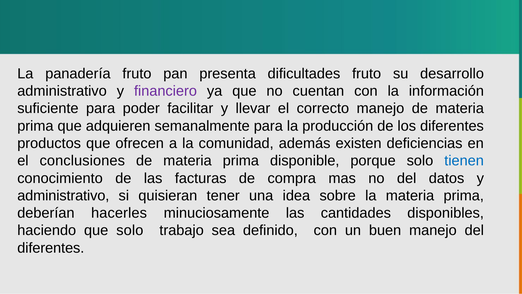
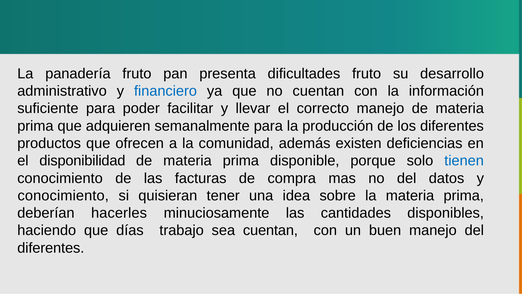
financiero colour: purple -> blue (165, 91)
conclusiones: conclusiones -> disponibilidad (82, 161)
administrativo: administrativo -> conocimiento (63, 195)
que solo: solo -> días (130, 230)
sea definido: definido -> cuentan (270, 230)
